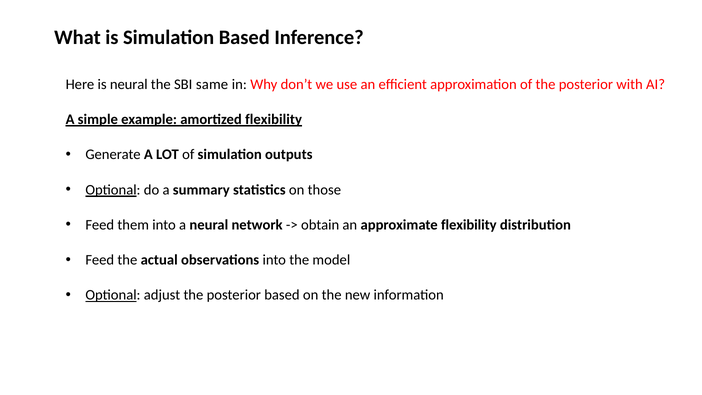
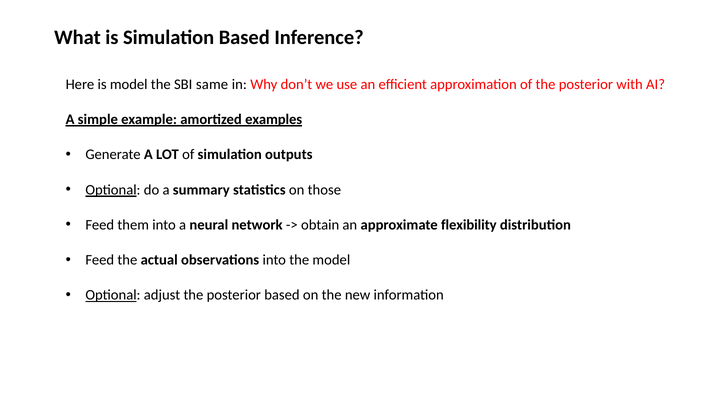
is neural: neural -> model (129, 84)
amortized flexibility: flexibility -> examples (274, 119)
